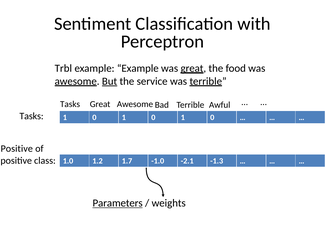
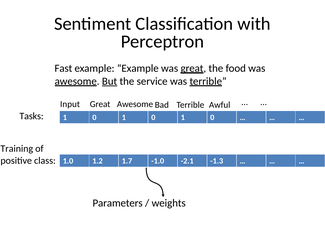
Trbl: Trbl -> Fast (63, 68)
Tasks: Tasks -> Input (70, 104)
Positive: Positive -> Training (17, 149)
Parameters underline: present -> none (118, 204)
